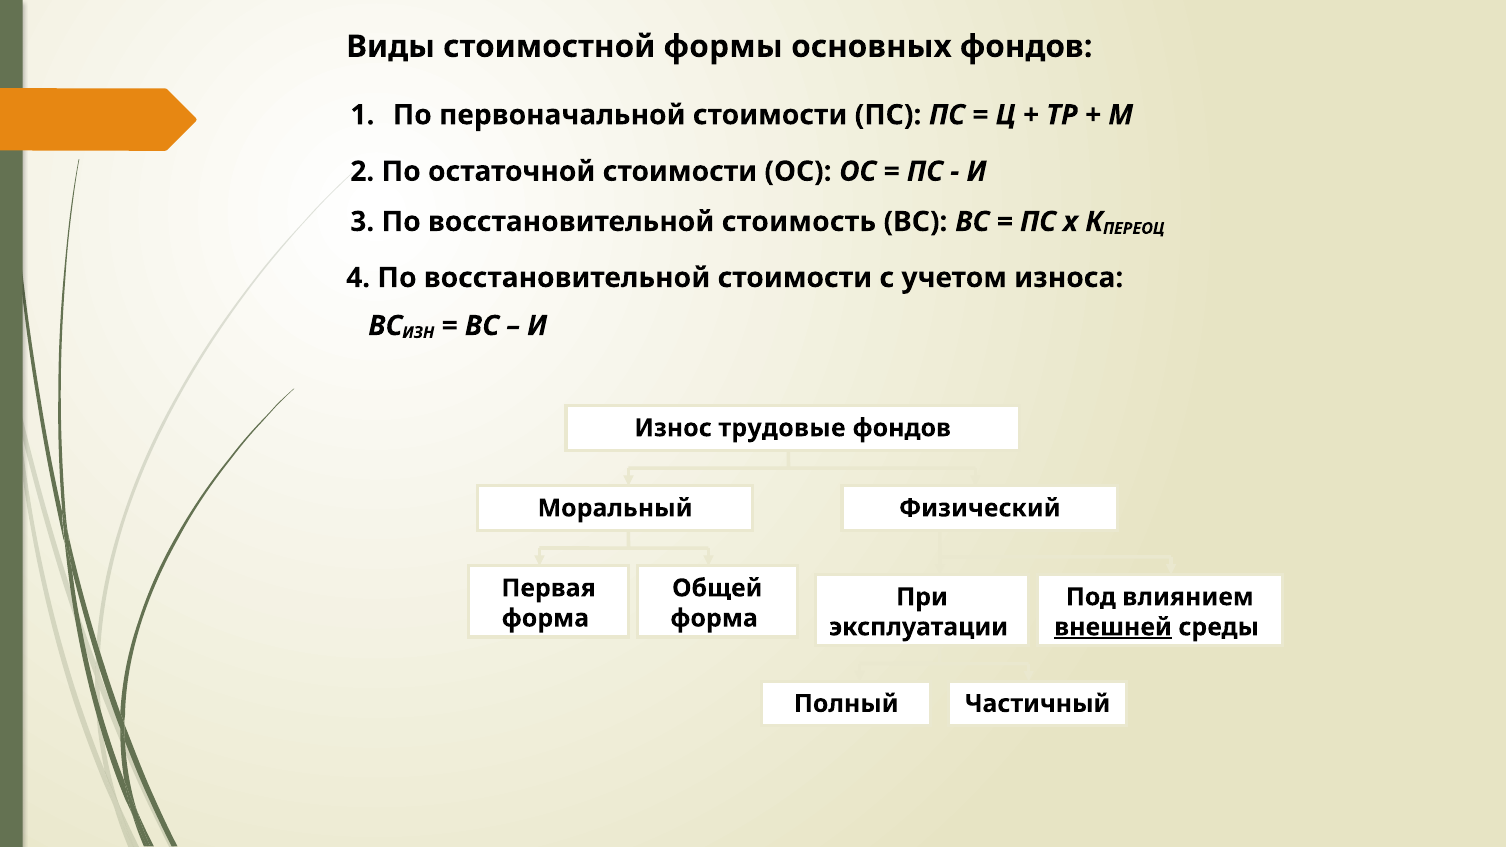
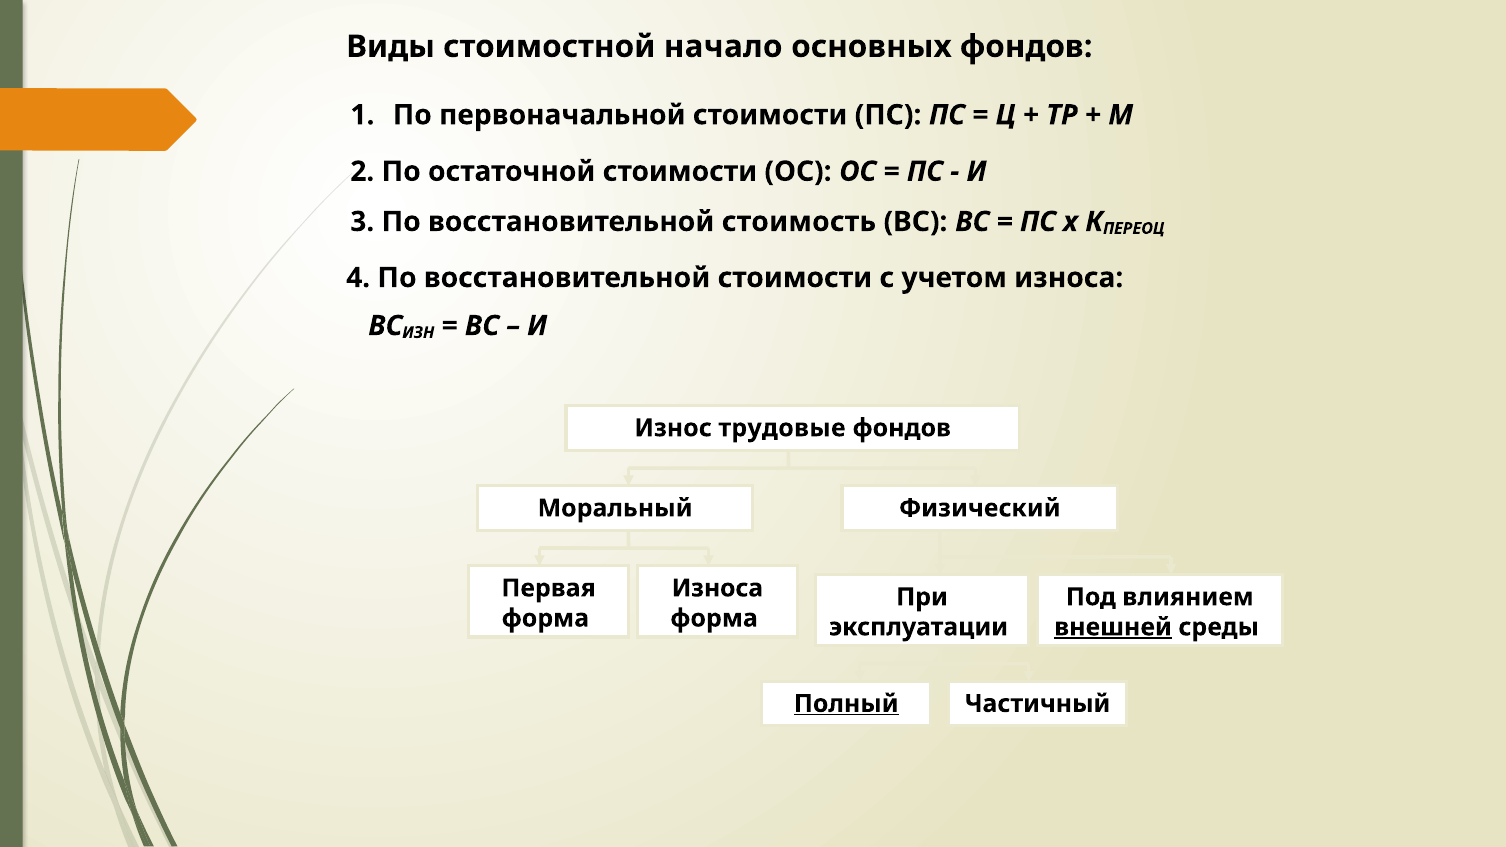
формы: формы -> начало (723, 47)
Общей: Общей -> Износа (717, 588)
Полный underline: none -> present (846, 704)
